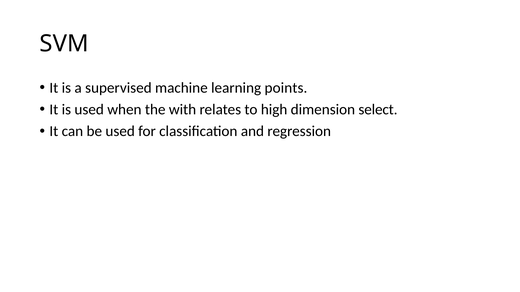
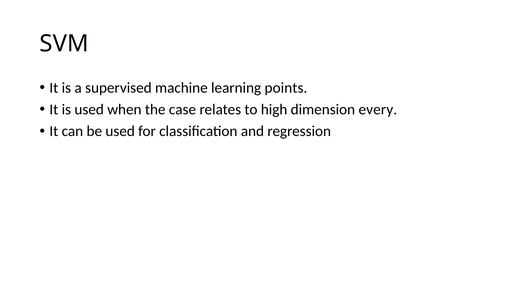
with: with -> case (183, 110)
select: select -> every (378, 110)
